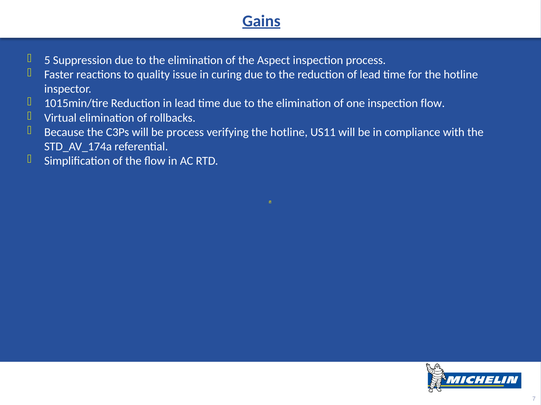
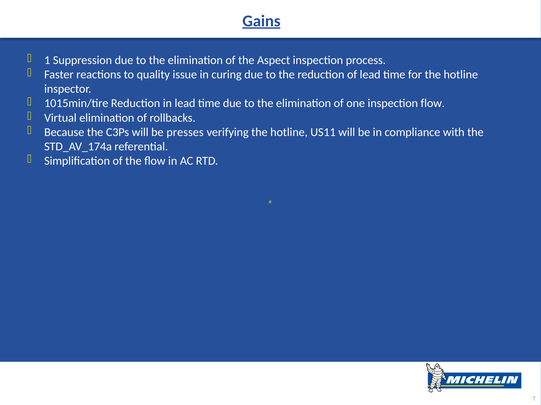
5: 5 -> 1 (47, 60)
be process: process -> presses (185, 132)
